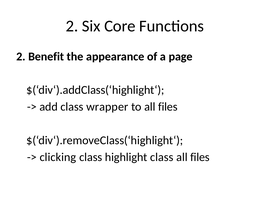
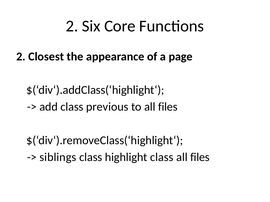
Benefit: Benefit -> Closest (46, 57)
wrapper: wrapper -> previous (107, 107)
clicking: clicking -> siblings (58, 157)
